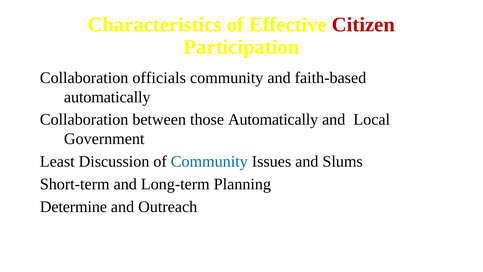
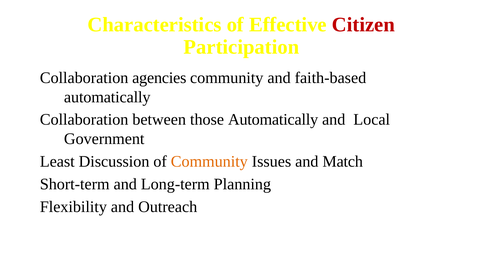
officials: officials -> agencies (159, 78)
Community colour: blue -> orange (209, 161)
Slums: Slums -> Match (343, 161)
Determine: Determine -> Flexibility (73, 207)
